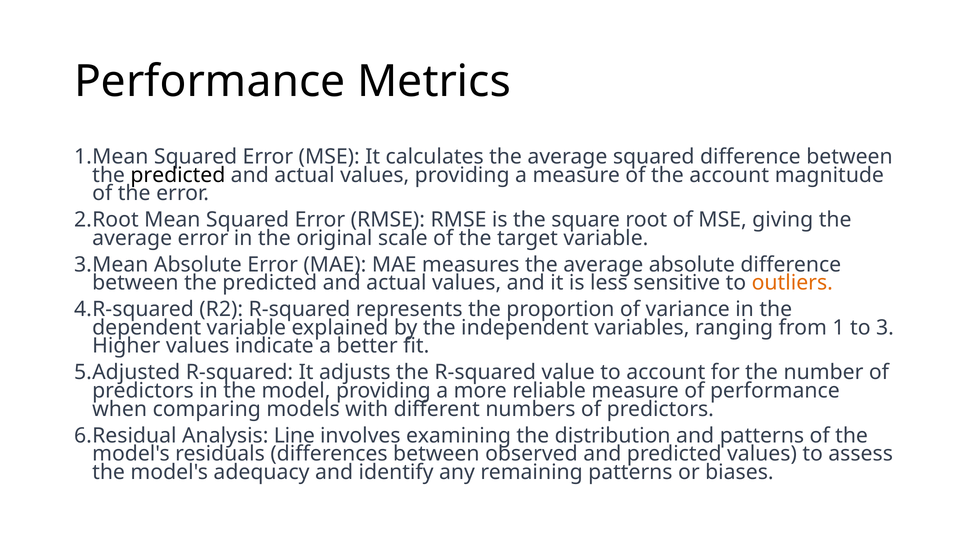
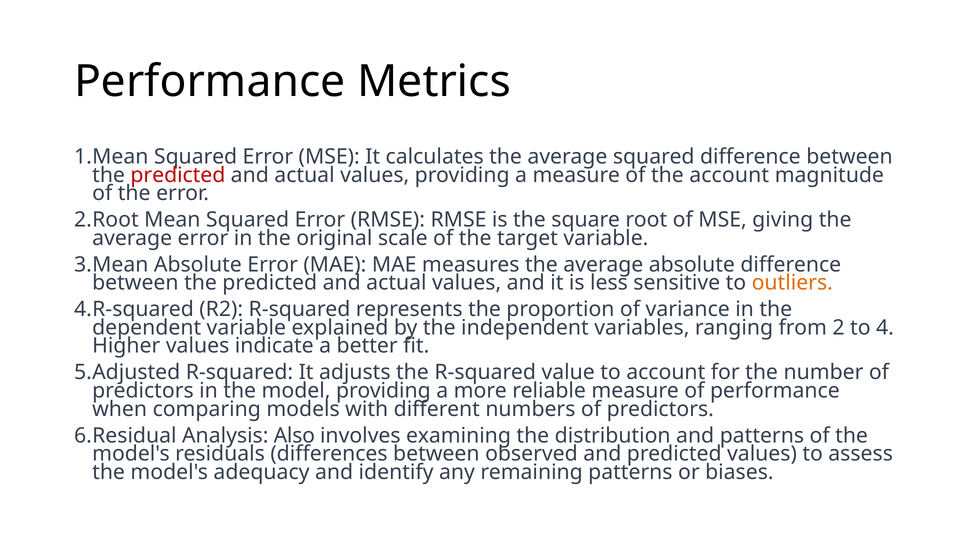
predicted colour: black -> red (178, 175)
1: 1 -> 2 (839, 328)
3: 3 -> 4 (885, 328)
Line: Line -> Also (294, 436)
